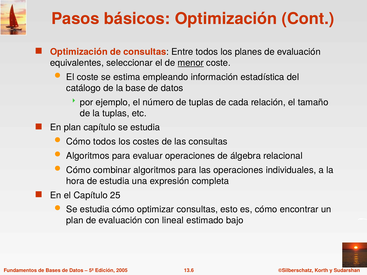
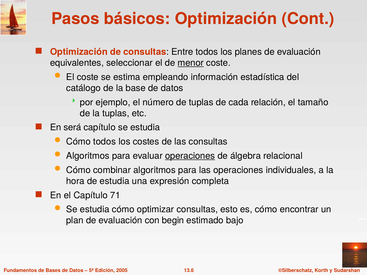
En plan: plan -> será (72, 128)
operaciones underline: none -> present (190, 156)
25: 25 -> 71 (115, 195)
lineal: lineal -> begin (173, 221)
